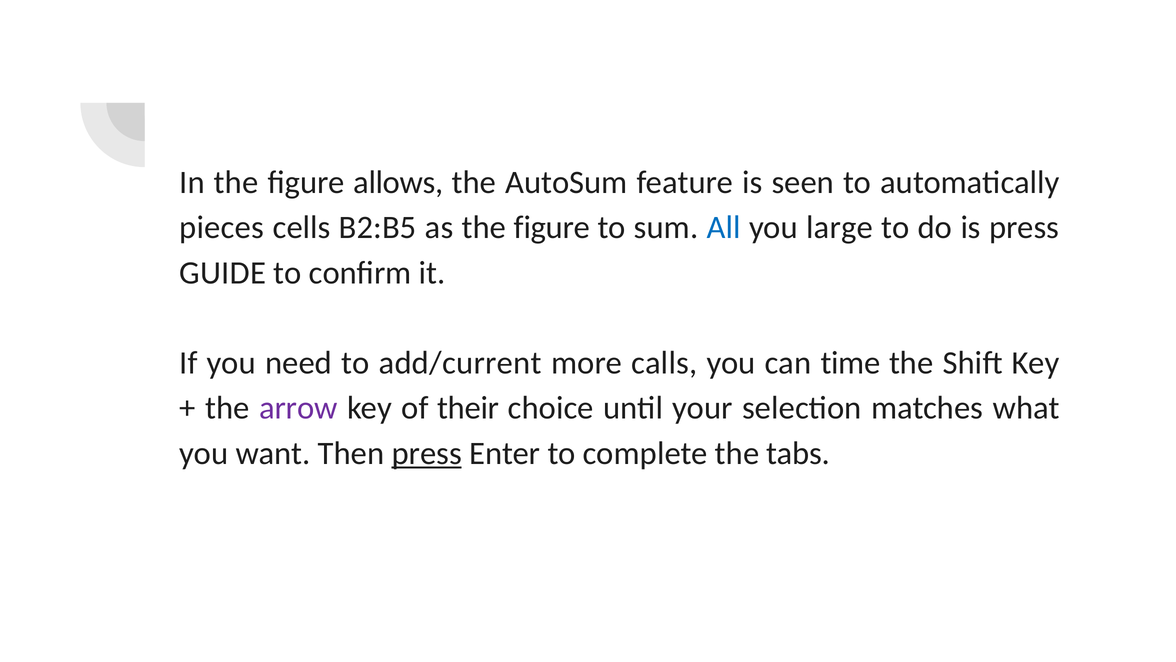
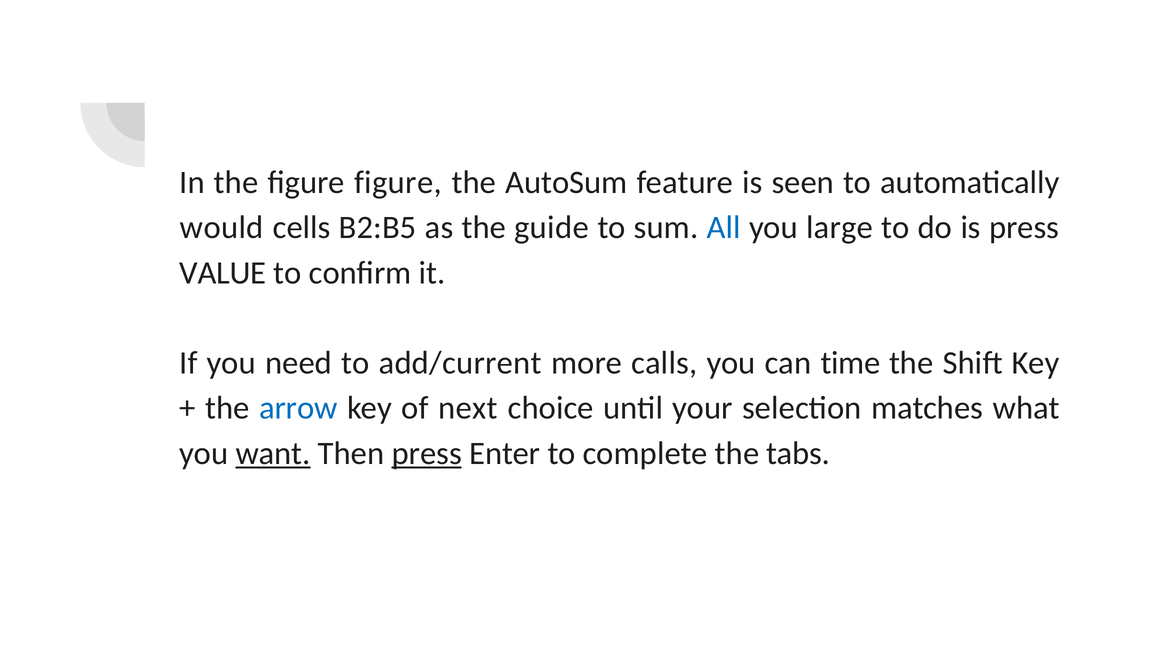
figure allows: allows -> figure (398, 182)
pieces: pieces -> would (222, 228)
as the figure: figure -> guide (552, 228)
GUIDE: GUIDE -> VALUE (223, 273)
arrow colour: purple -> blue (298, 408)
their: their -> next (468, 408)
want underline: none -> present (273, 453)
